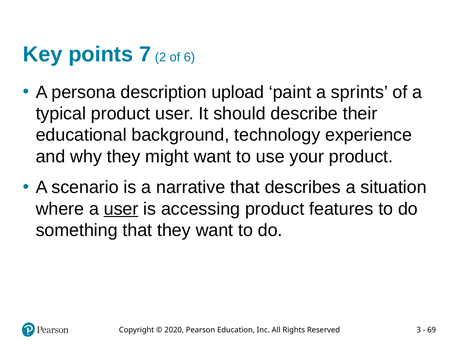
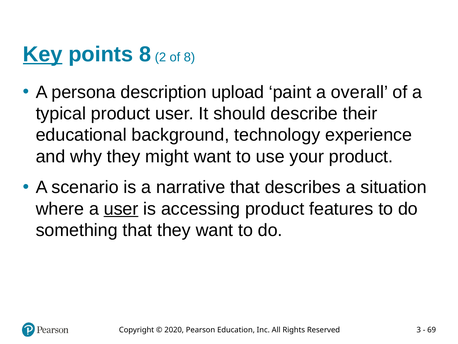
Key underline: none -> present (43, 54)
points 7: 7 -> 8 (145, 54)
of 6: 6 -> 8 (189, 57)
sprints: sprints -> overall (360, 92)
